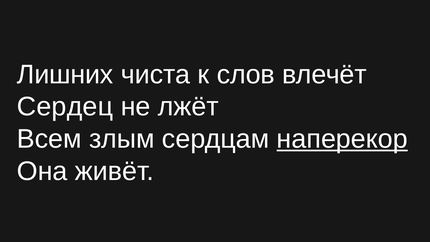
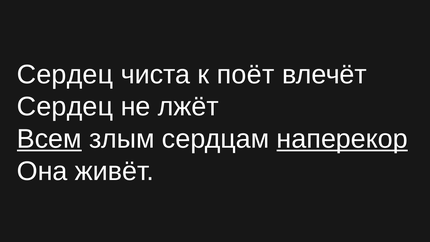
Лишних: Лишних -> Сердец (65, 74)
слов: слов -> поёт (246, 74)
Всем underline: none -> present (49, 139)
